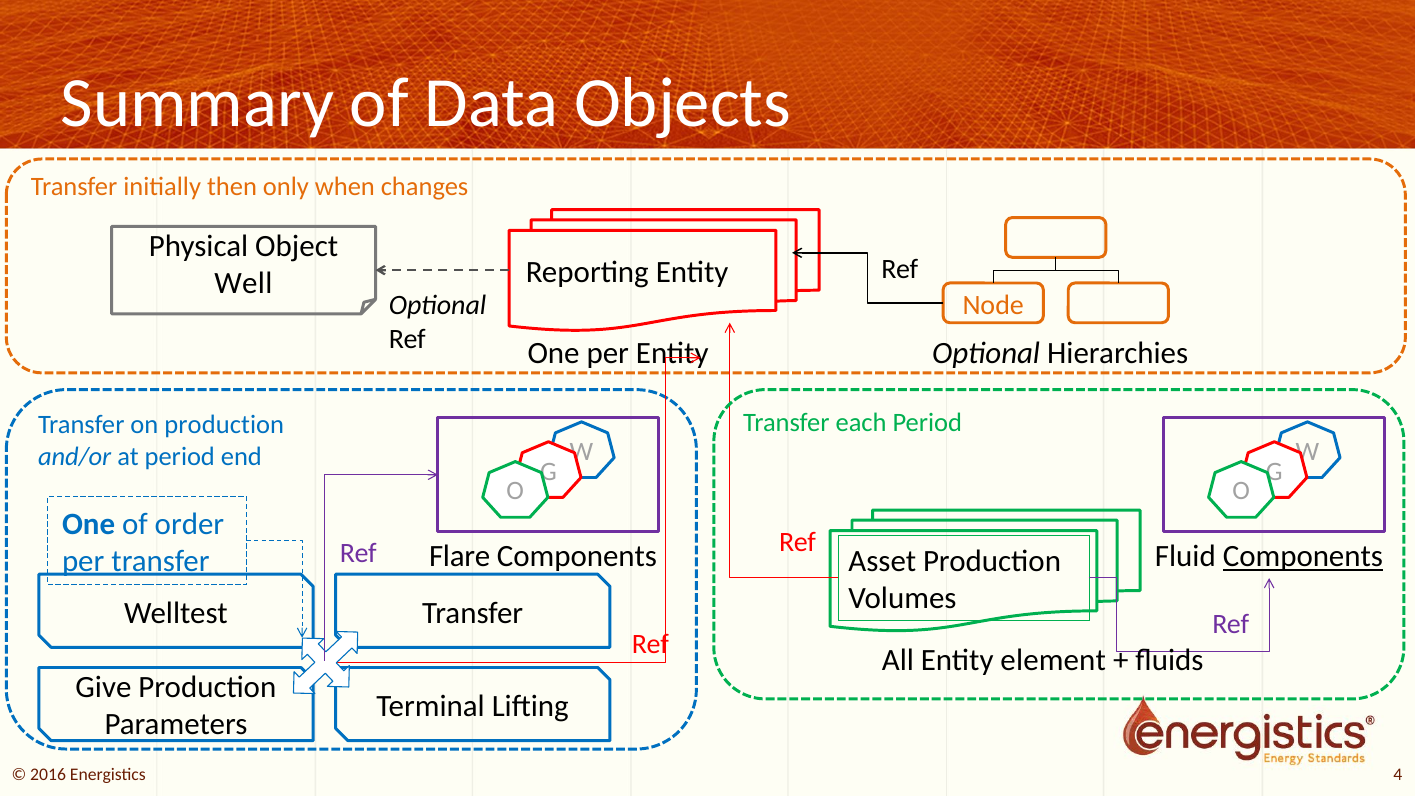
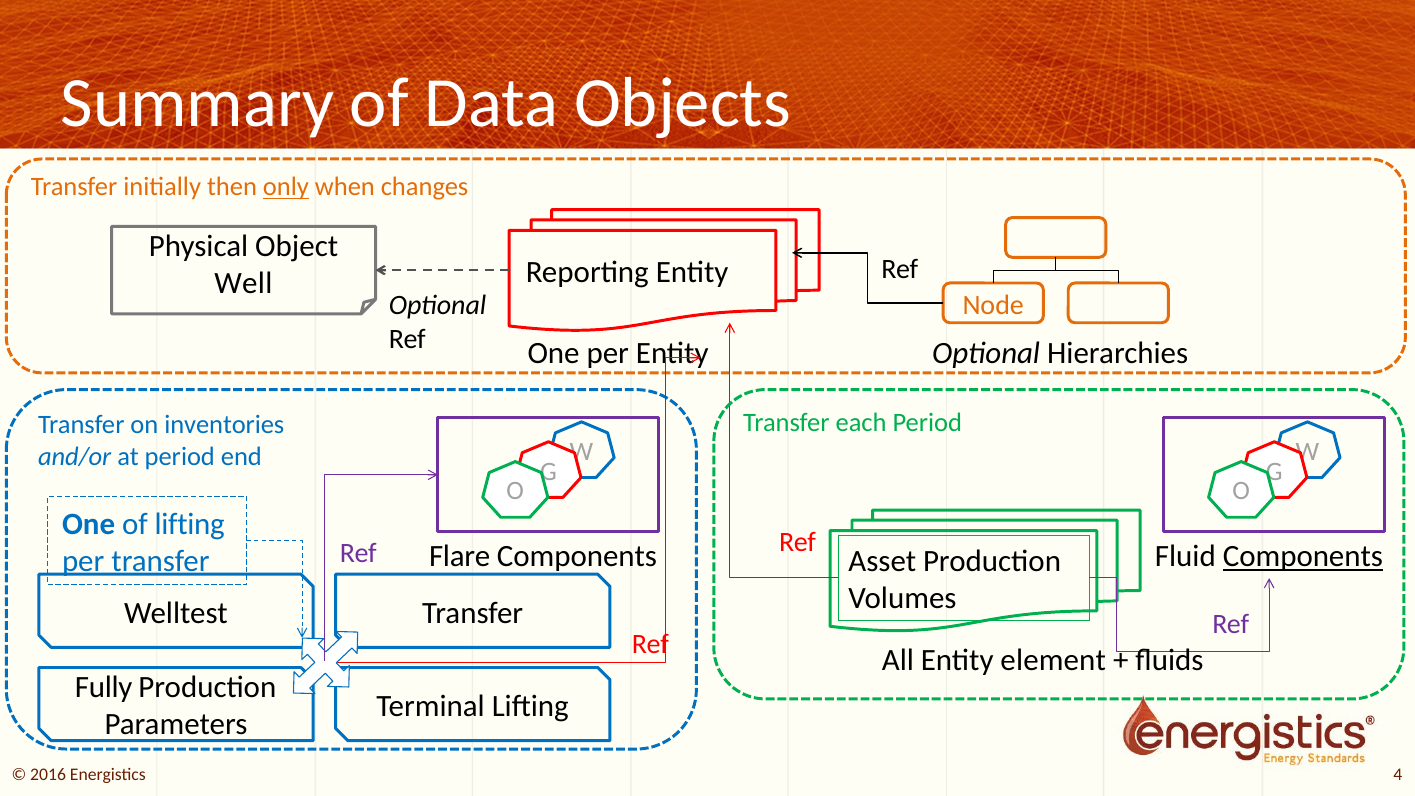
only underline: none -> present (286, 187)
on production: production -> inventories (224, 425)
of order: order -> lifting (190, 524)
Give: Give -> Fully (104, 688)
